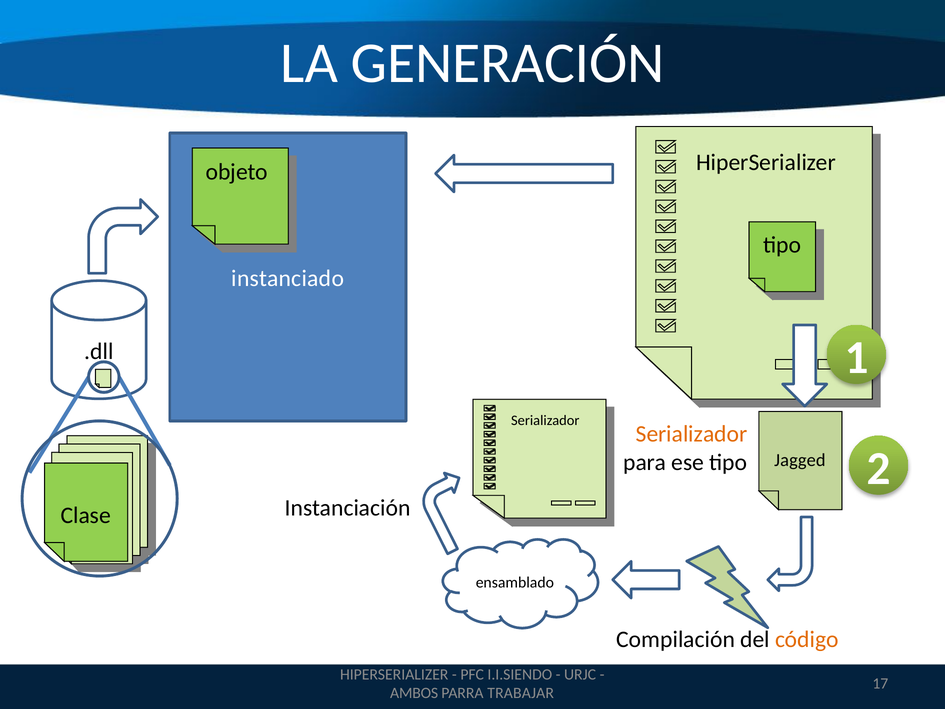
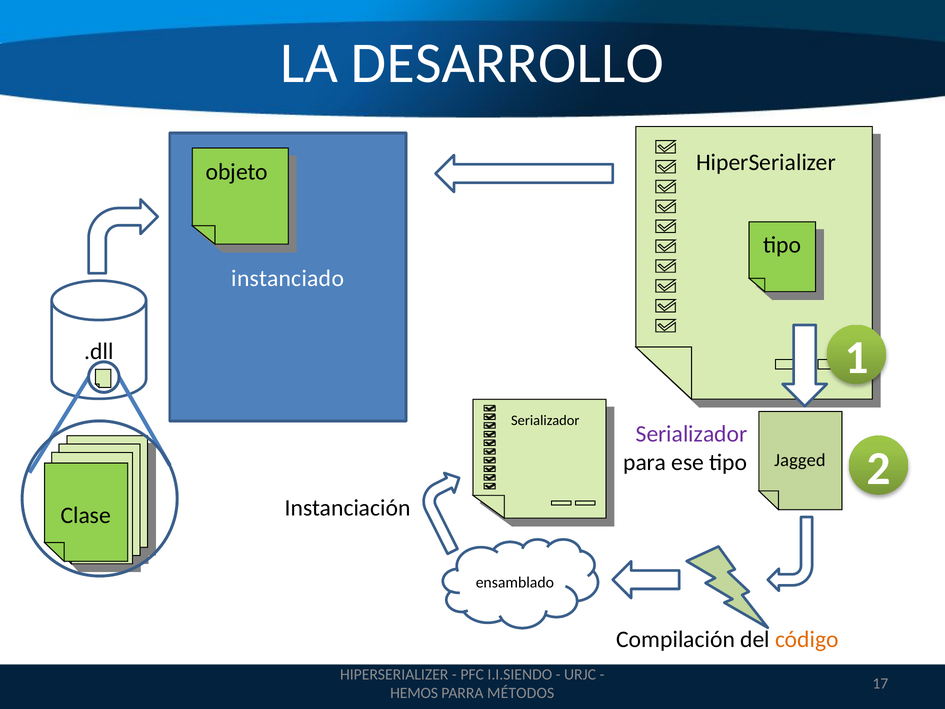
GENERACIÓN: GENERACIÓN -> DESARROLLO (508, 63)
Serializador colour: orange -> purple (692, 434)
AMBOS: AMBOS -> HEMOS (414, 693)
TRABAJAR: TRABAJAR -> MÉTODOS (521, 693)
